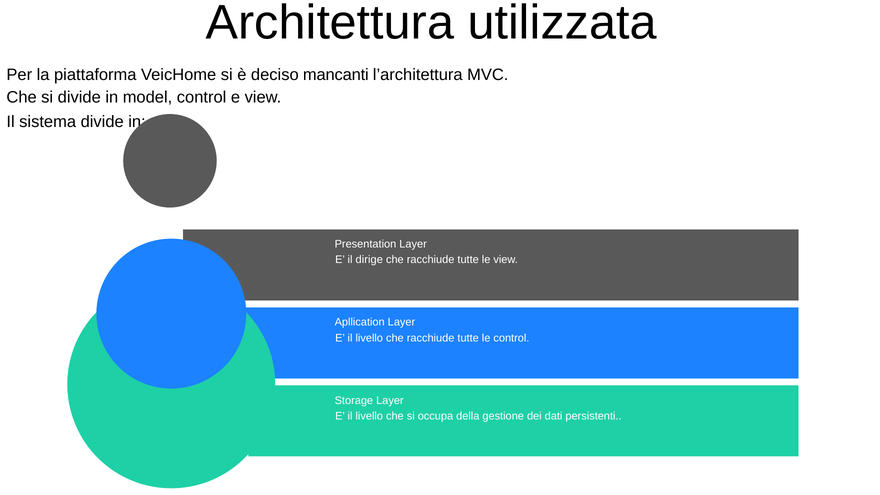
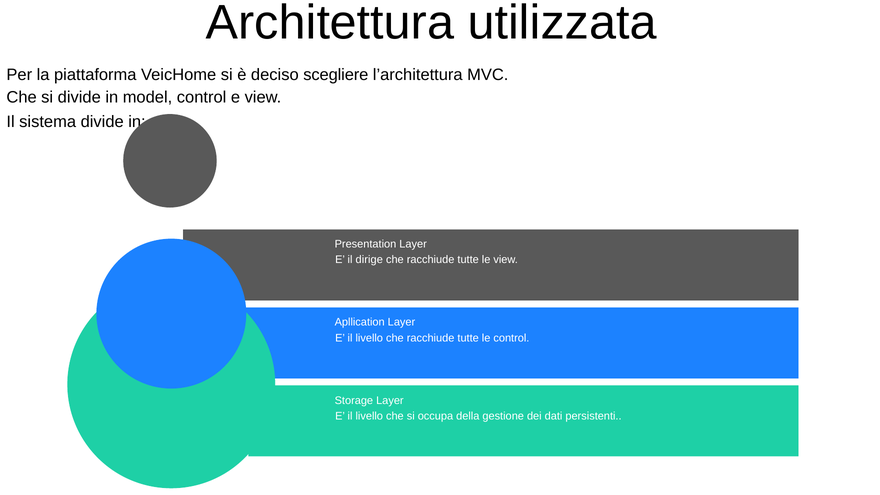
mancanti: mancanti -> scegliere (336, 75)
